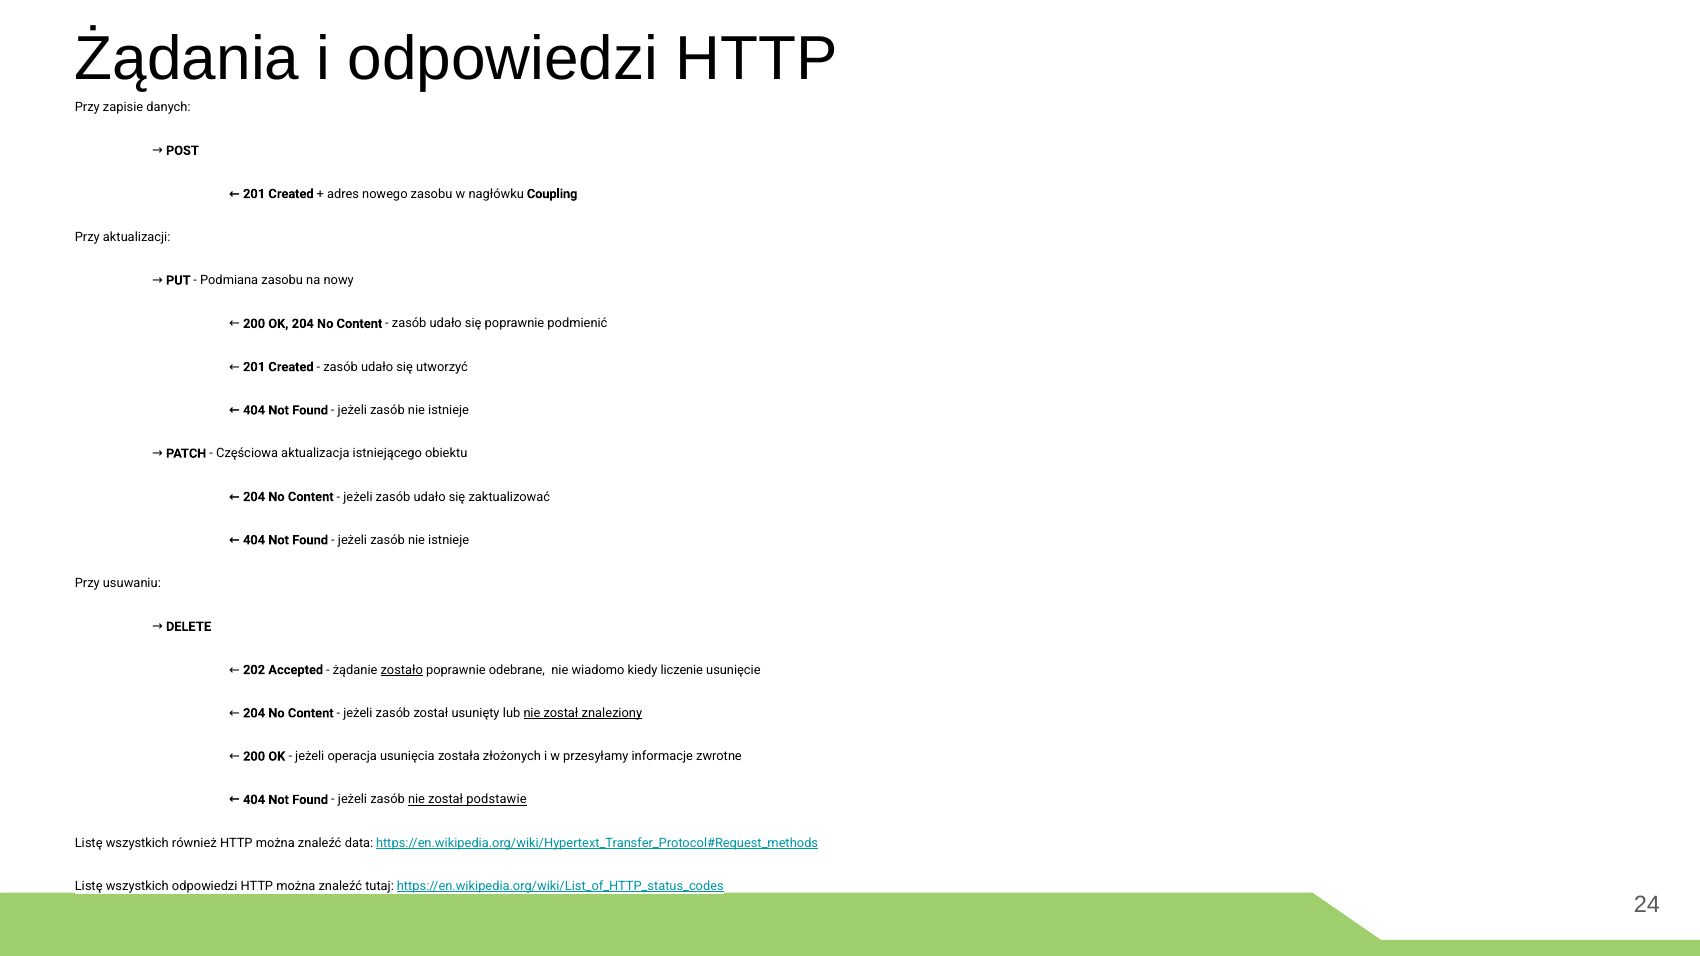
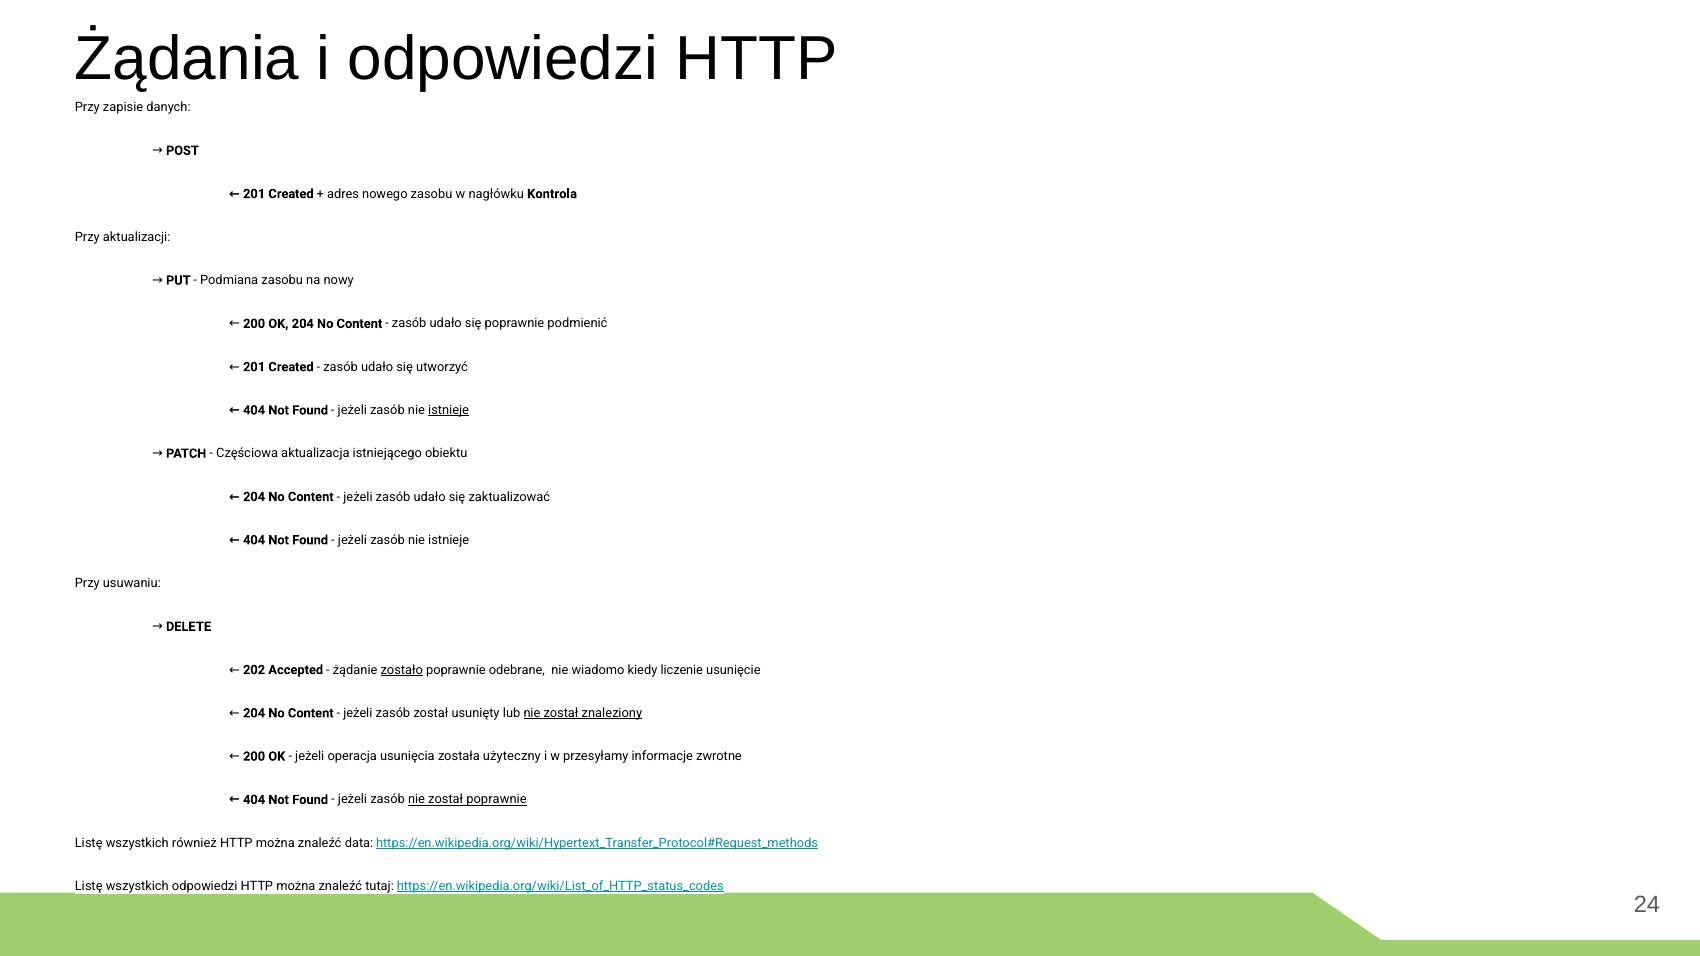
Coupling: Coupling -> Kontrola (552, 194)
istnieje underline: none -> present (449, 410)
złożonych: złożonych -> użyteczny (512, 757)
został podstawie: podstawie -> poprawnie (496, 800)
